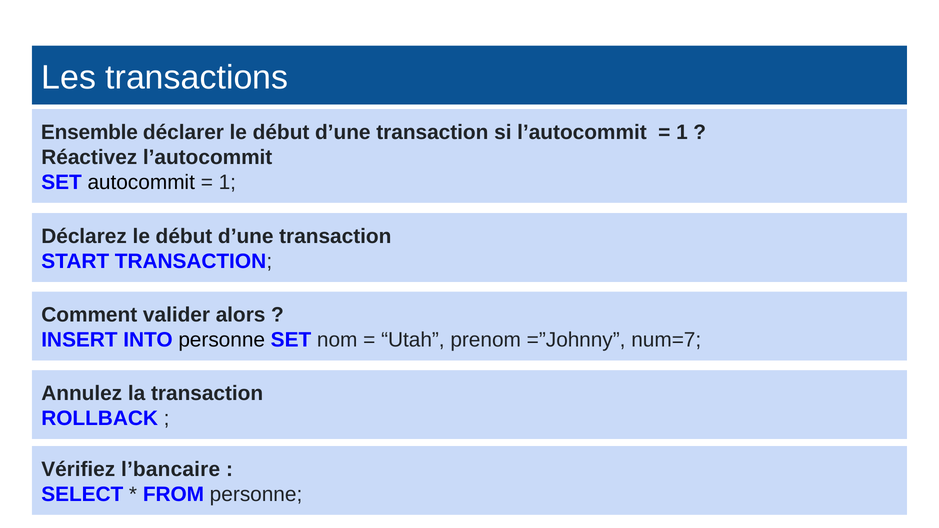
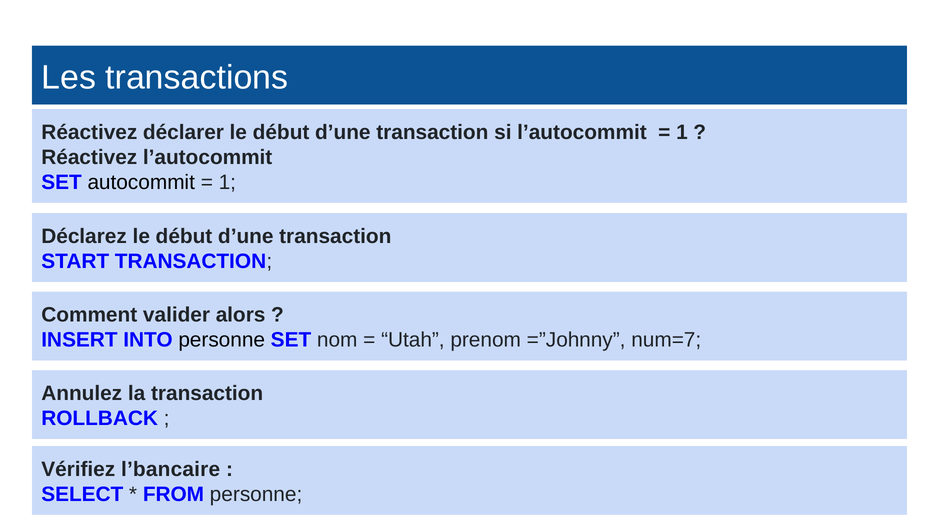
Ensemble: Ensemble -> Réactivez (89, 132)
